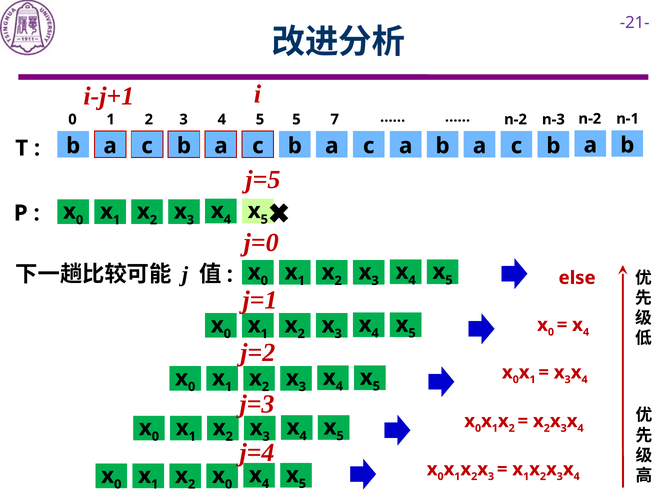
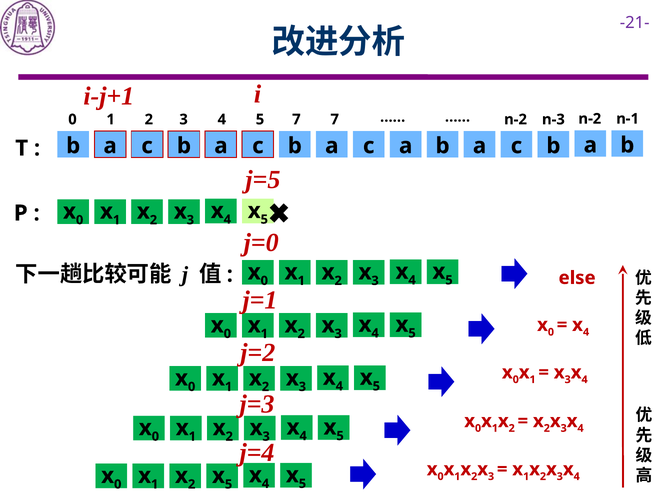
5 5: 5 -> 7 (296, 119)
0: 0 -> 5 (229, 484)
